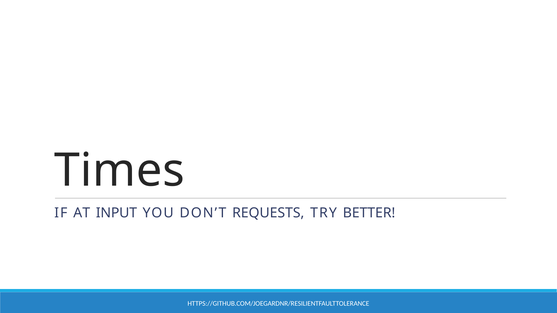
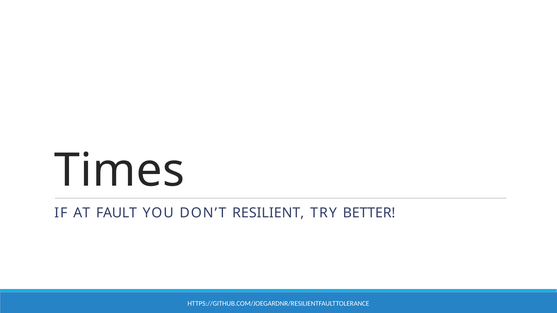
INPUT: INPUT -> FAULT (116, 213)
REQUESTS: REQUESTS -> RESILIENT (268, 213)
